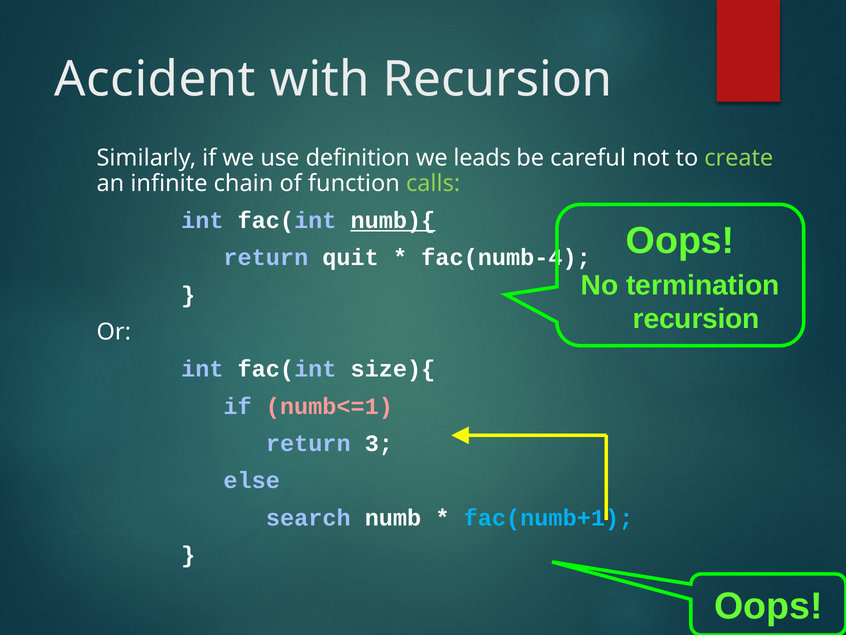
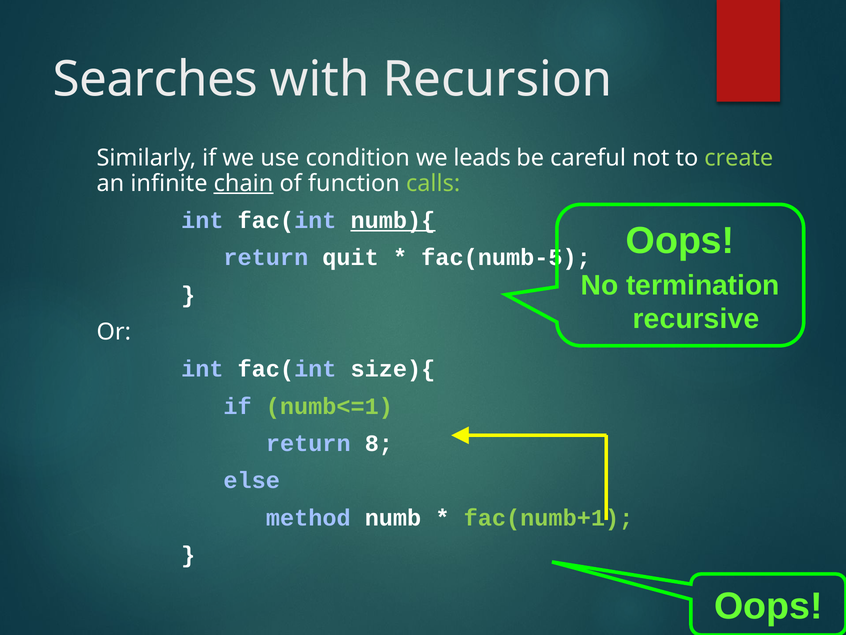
Accident: Accident -> Searches (155, 79)
definition: definition -> condition (358, 158)
chain underline: none -> present (243, 183)
fac(numb-4: fac(numb-4 -> fac(numb-5 (506, 257)
recursion: recursion -> recursive (696, 319)
numb<=1 colour: pink -> light green (329, 406)
3: 3 -> 8 (379, 443)
search: search -> method (308, 517)
fac(numb+1 colour: light blue -> light green (548, 517)
